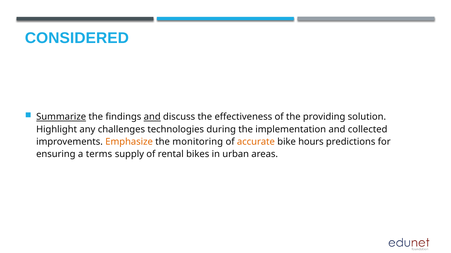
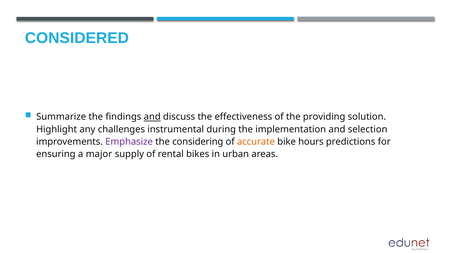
Summarize underline: present -> none (61, 117)
technologies: technologies -> instrumental (176, 130)
collected: collected -> selection (368, 130)
Emphasize colour: orange -> purple (129, 142)
monitoring: monitoring -> considering (198, 142)
terms: terms -> major (99, 154)
